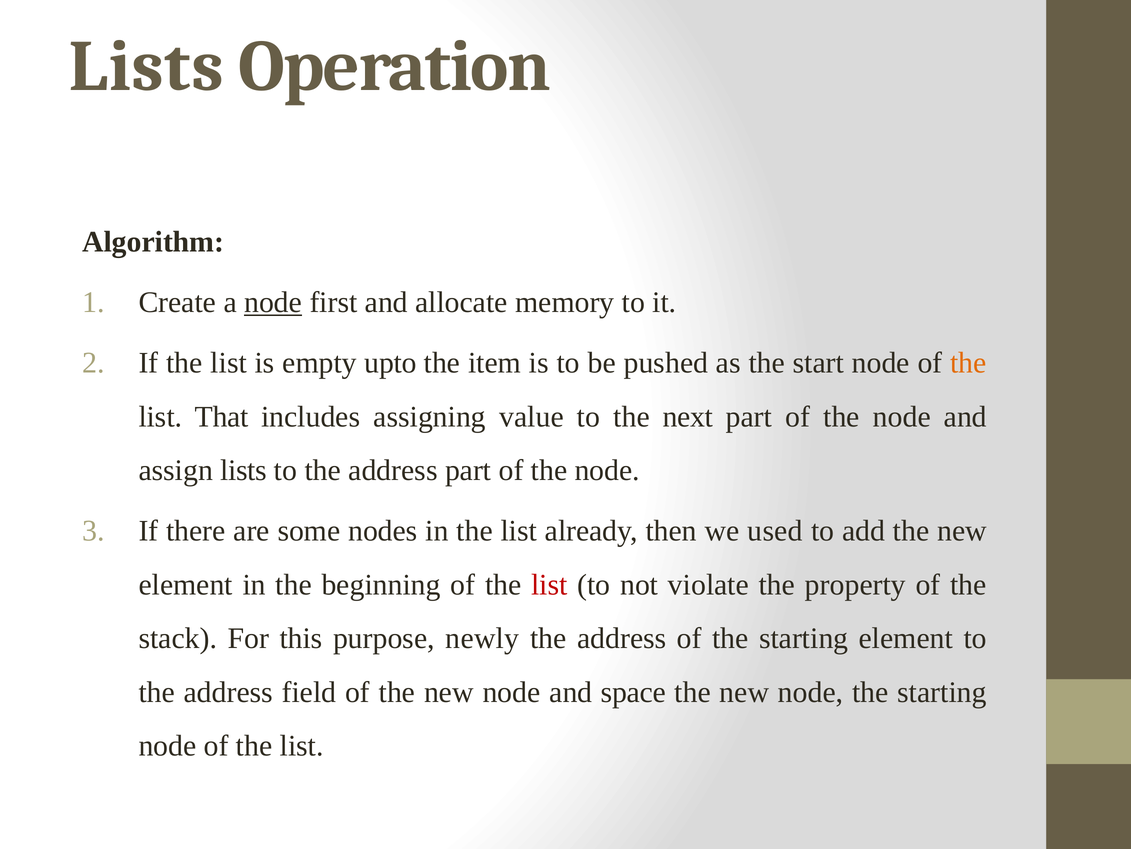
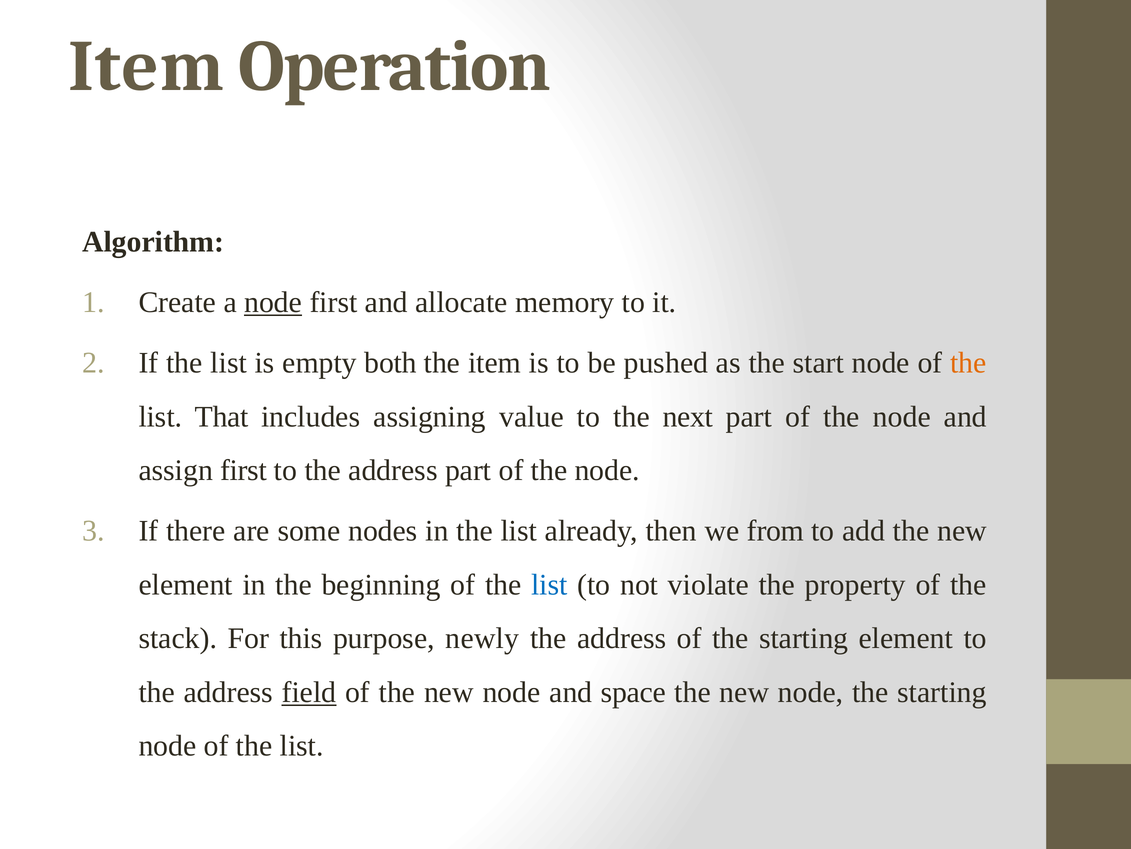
Lists: Lists -> Item (146, 66)
upto: upto -> both (391, 363)
assign lists: lists -> first (244, 470)
used: used -> from (775, 531)
list colour: red -> blue (549, 584)
field underline: none -> present (309, 692)
